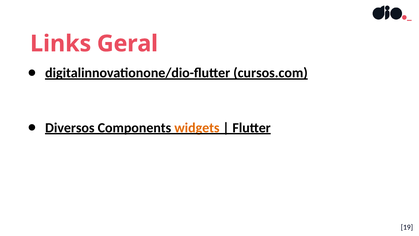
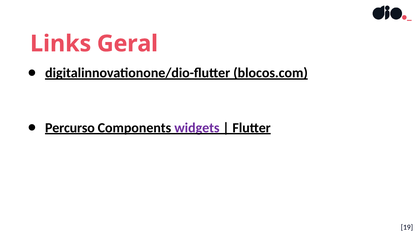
cursos.com: cursos.com -> blocos.com (271, 73)
Diversos: Diversos -> Percurso (70, 128)
widgets colour: orange -> purple (197, 128)
